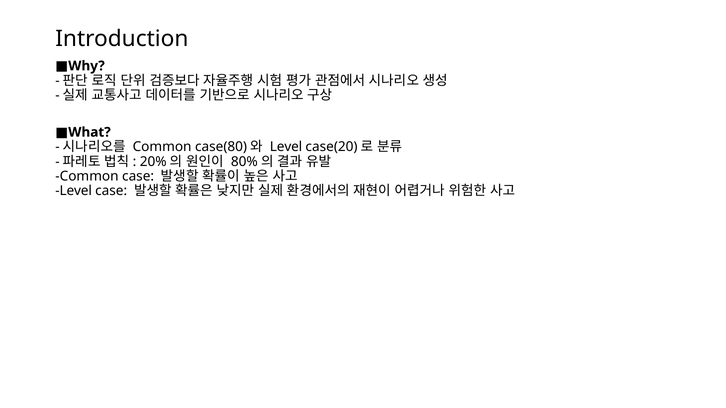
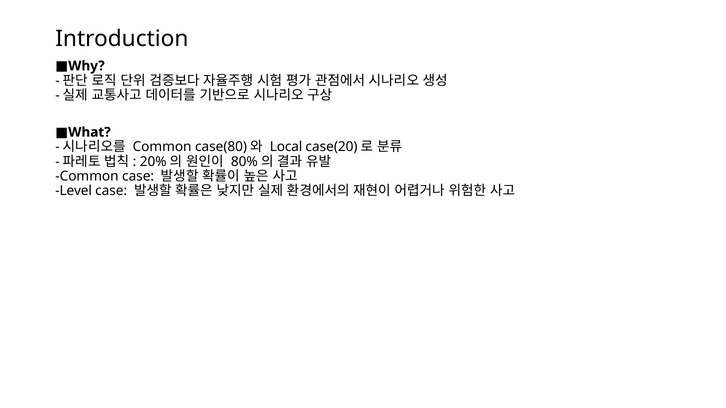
Level: Level -> Local (286, 147)
